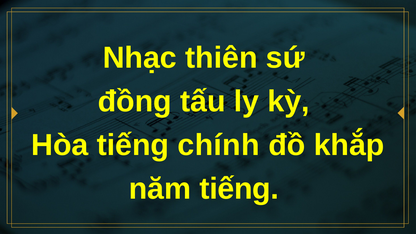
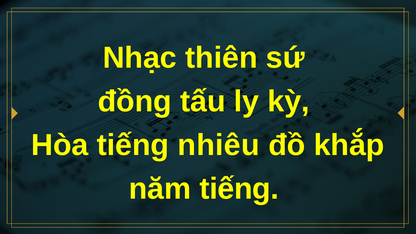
chính: chính -> nhiêu (219, 145)
